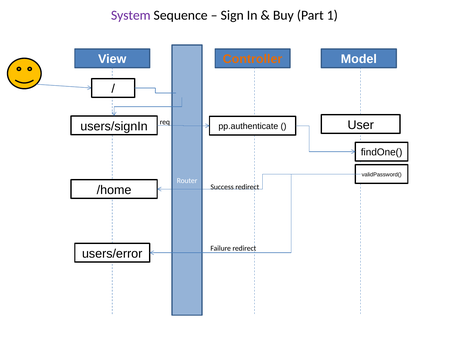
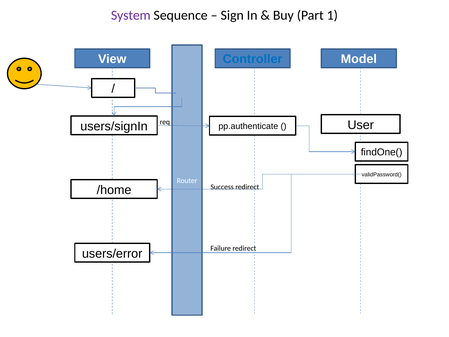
Controller colour: orange -> blue (253, 59)
